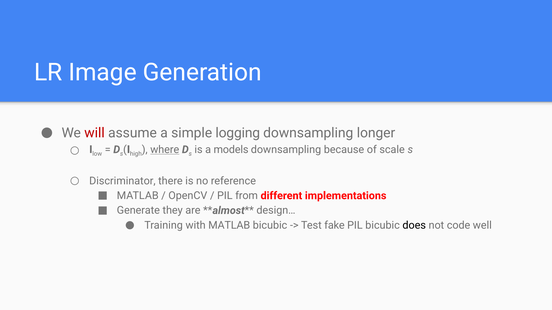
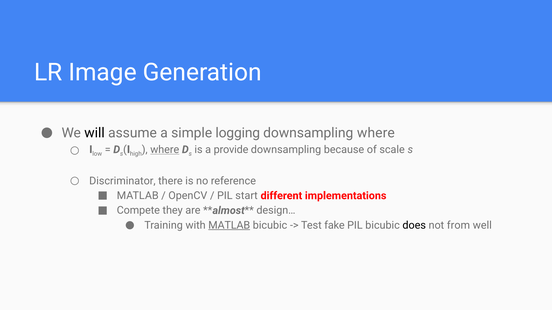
will colour: red -> black (95, 133)
downsampling longer: longer -> where (376, 133)
models: models -> provide (231, 150)
from: from -> start (246, 196)
Generate: Generate -> Compete (138, 211)
MATLAB underline: none -> present (229, 226)
code: code -> from (458, 226)
